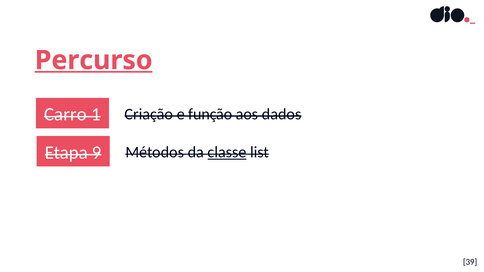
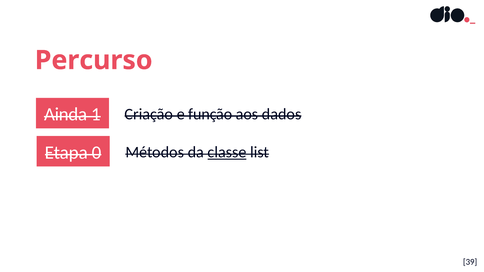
Percurso underline: present -> none (94, 60)
Carro: Carro -> Ainda (66, 115)
9: 9 -> 0 (97, 153)
